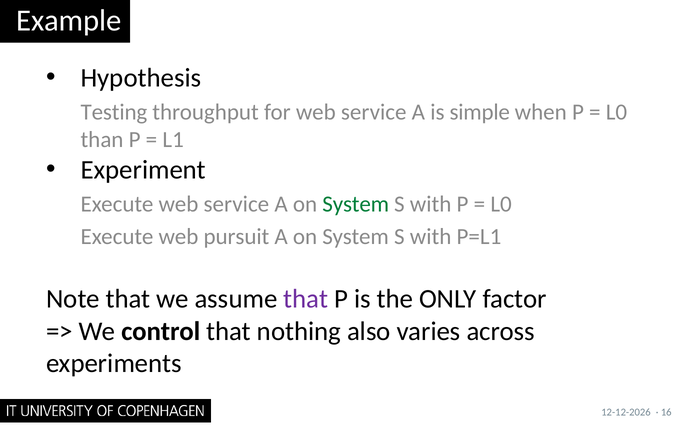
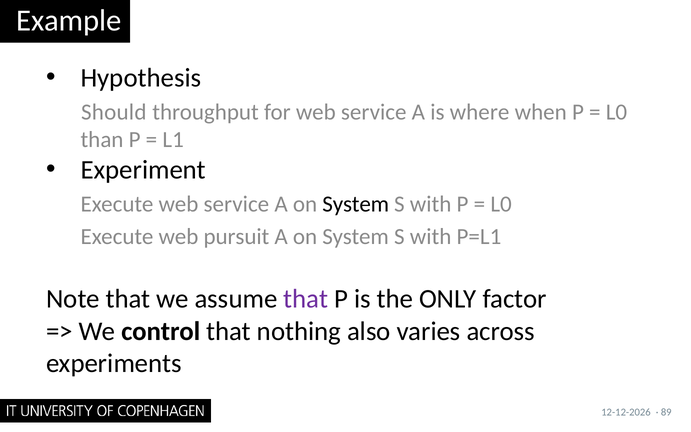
Testing: Testing -> Should (114, 112)
simple: simple -> where (480, 112)
System colour: green -> black (356, 204)
16: 16 -> 89 (666, 412)
